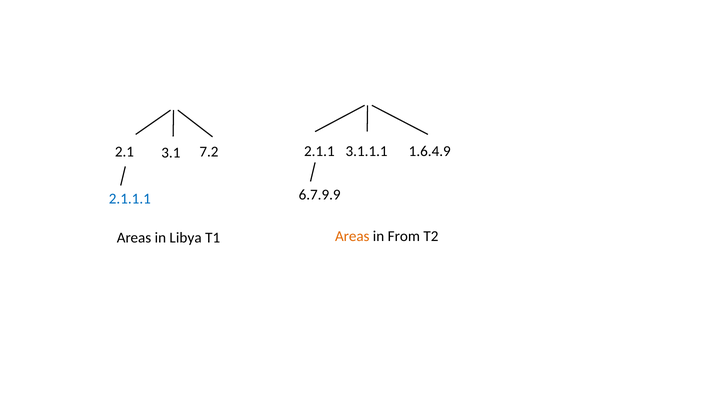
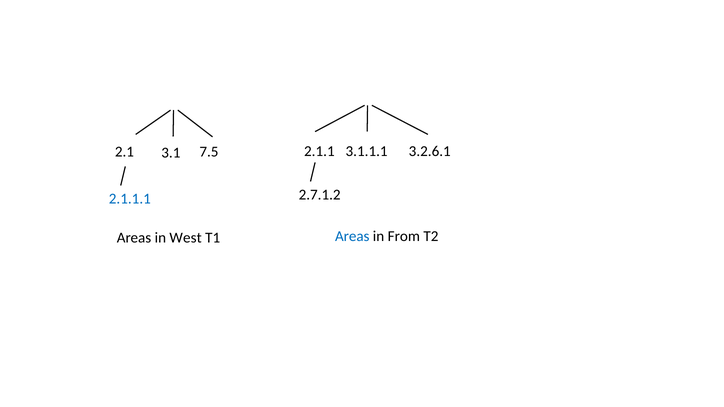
1.6.4.9: 1.6.4.9 -> 3.2.6.1 (430, 152)
7.2: 7.2 -> 7.5 (209, 152)
6.7.9.9: 6.7.9.9 -> 2.7.1.2 (320, 195)
Libya: Libya -> West (186, 238)
Areas colour: orange -> blue (352, 236)
